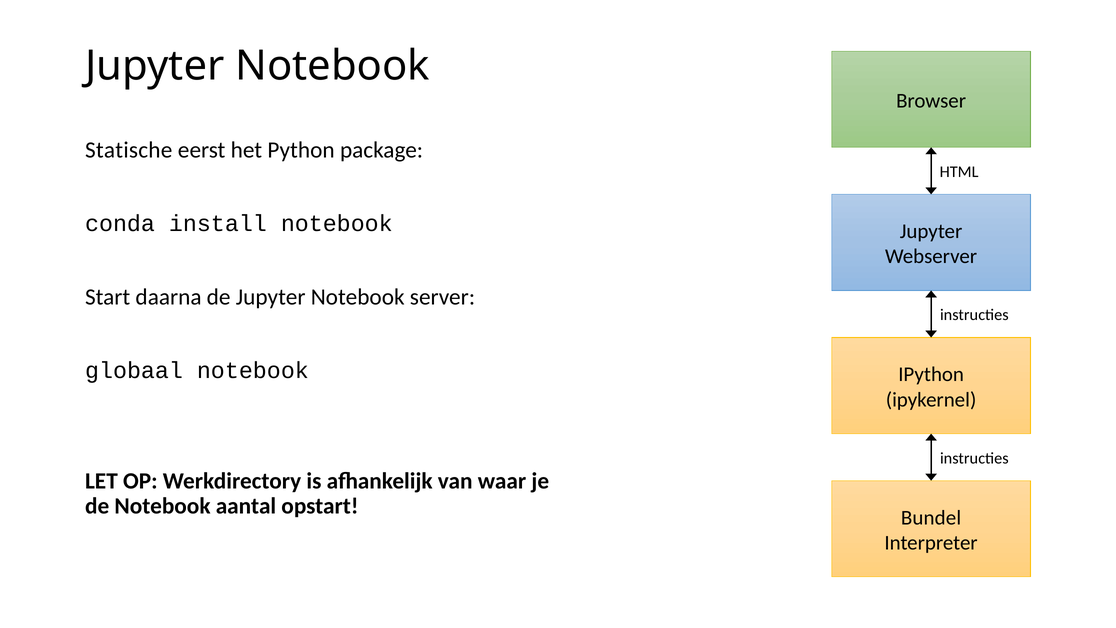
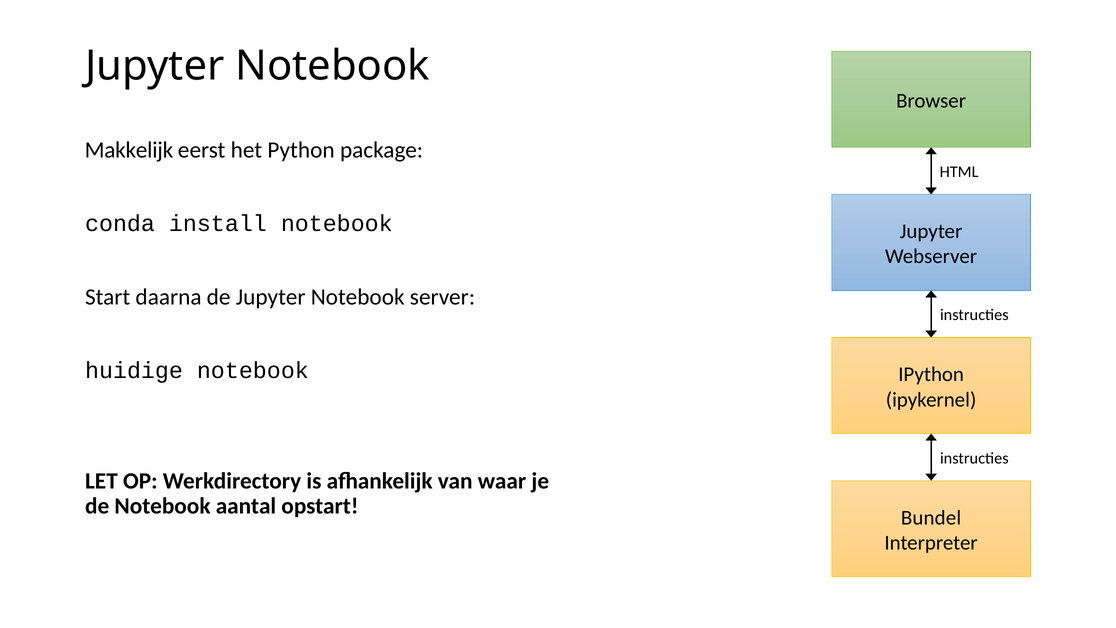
Statische: Statische -> Makkelijk (129, 150)
globaal: globaal -> huidige (134, 371)
